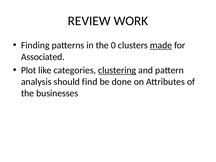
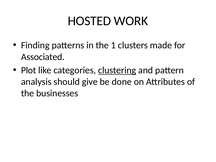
REVIEW: REVIEW -> HOSTED (89, 21)
0: 0 -> 1 (113, 45)
made underline: present -> none (161, 45)
find: find -> give (90, 82)
